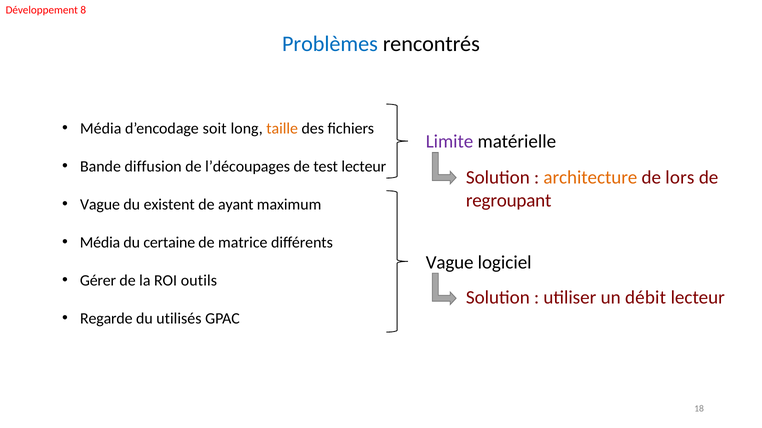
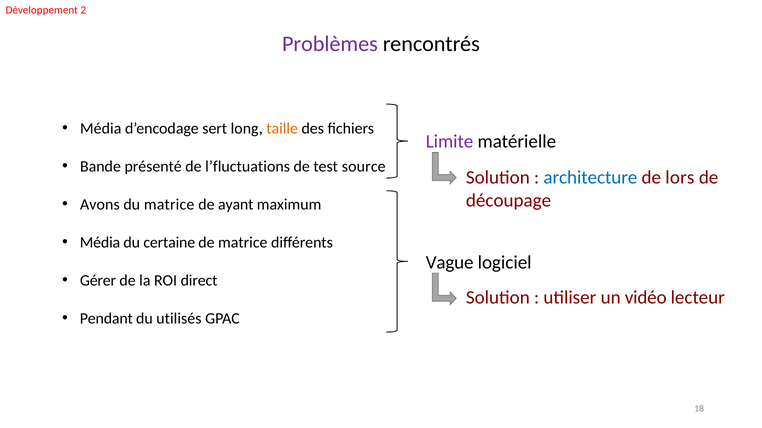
8: 8 -> 2 (83, 10)
Problèmes colour: blue -> purple (330, 44)
soit: soit -> sert (215, 128)
diffusion: diffusion -> présenté (153, 167)
l’découpages: l’découpages -> l’fluctuations (248, 167)
test lecteur: lecteur -> source (364, 167)
architecture colour: orange -> blue (590, 178)
regroupant: regroupant -> découpage (509, 201)
Vague: Vague -> Avons (100, 205)
du existent: existent -> matrice (169, 205)
outils: outils -> direct (199, 281)
débit: débit -> vidéo (646, 298)
Regarde: Regarde -> Pendant (106, 319)
